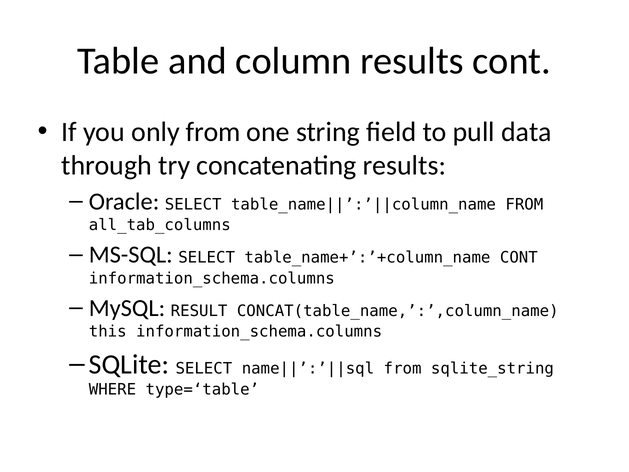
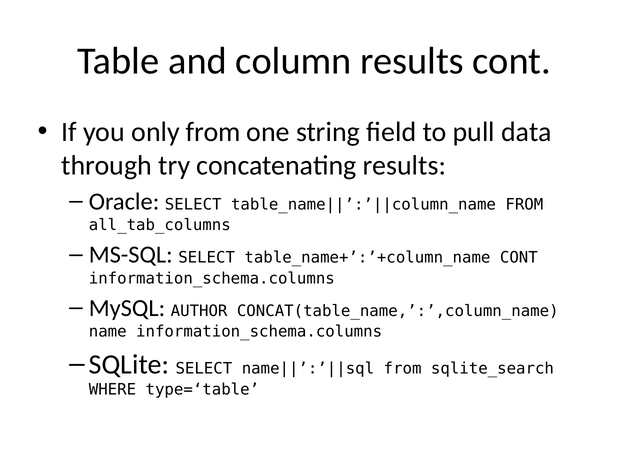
RESULT: RESULT -> AUTHOR (199, 311)
this: this -> name (108, 331)
sqlite_string: sqlite_string -> sqlite_search (492, 368)
